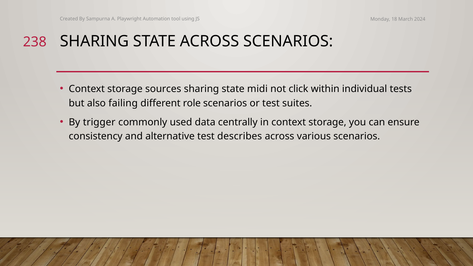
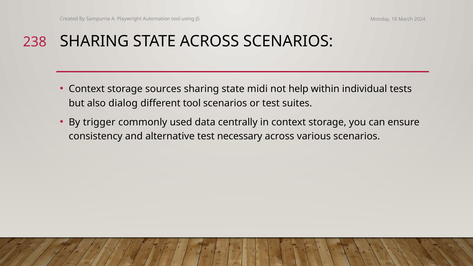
click: click -> help (298, 89)
failing: failing -> dialog (123, 103)
different role: role -> tool (192, 103)
describes: describes -> necessary (240, 136)
